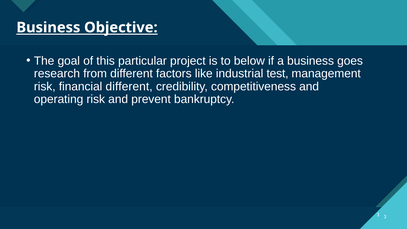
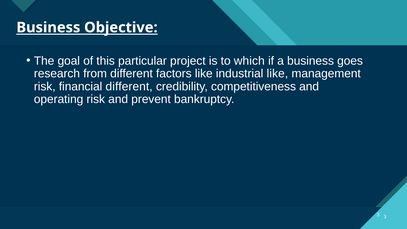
below: below -> which (249, 61)
industrial test: test -> like (277, 74)
